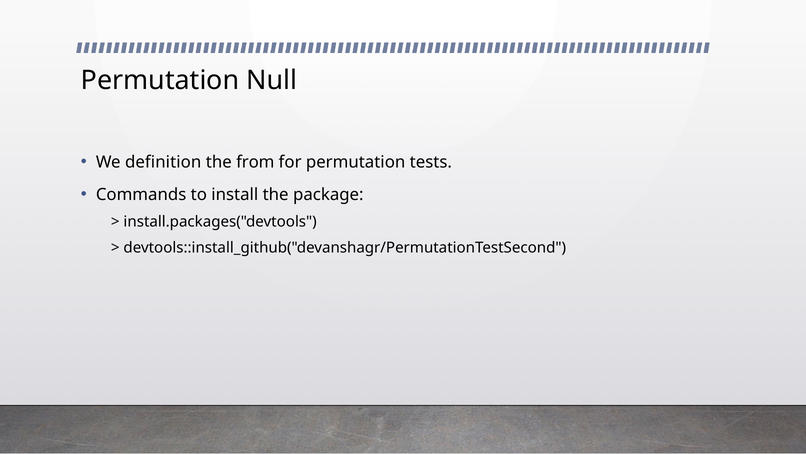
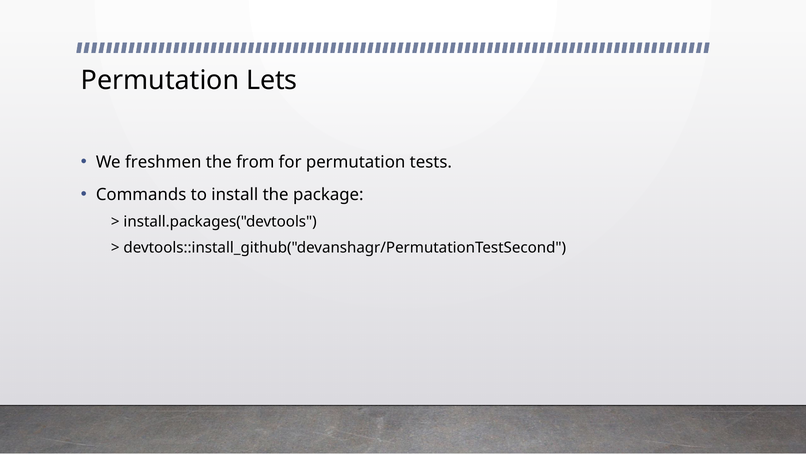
Null: Null -> Lets (272, 80)
definition: definition -> freshmen (163, 162)
